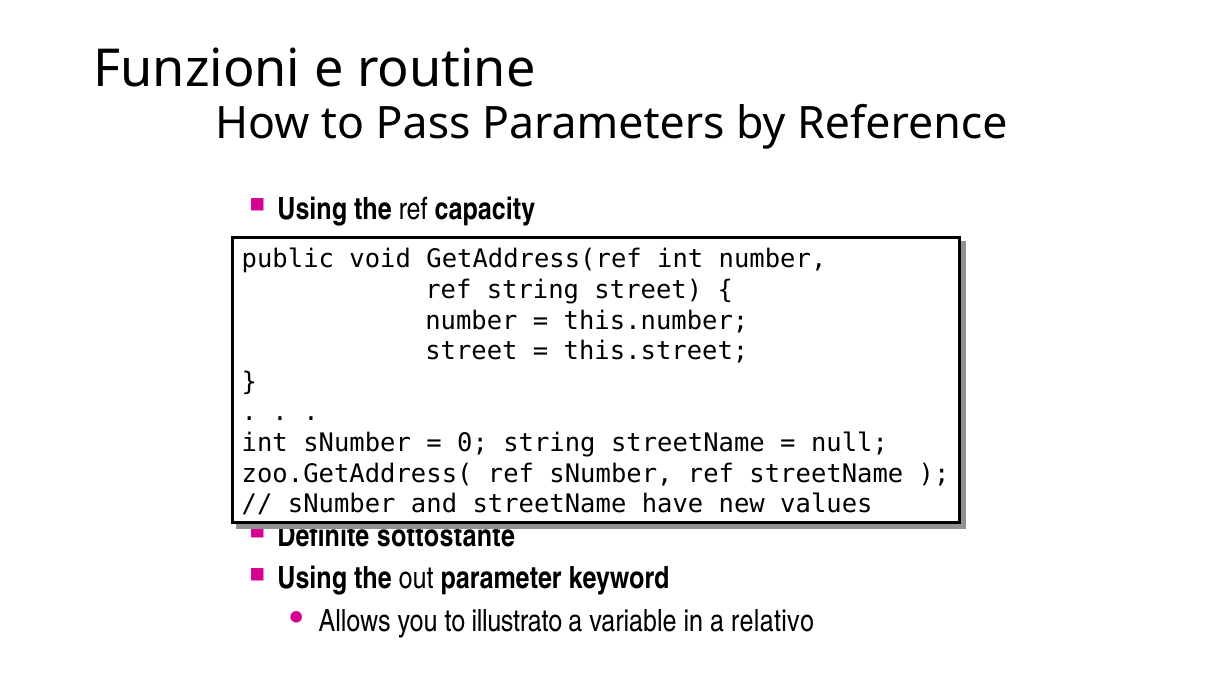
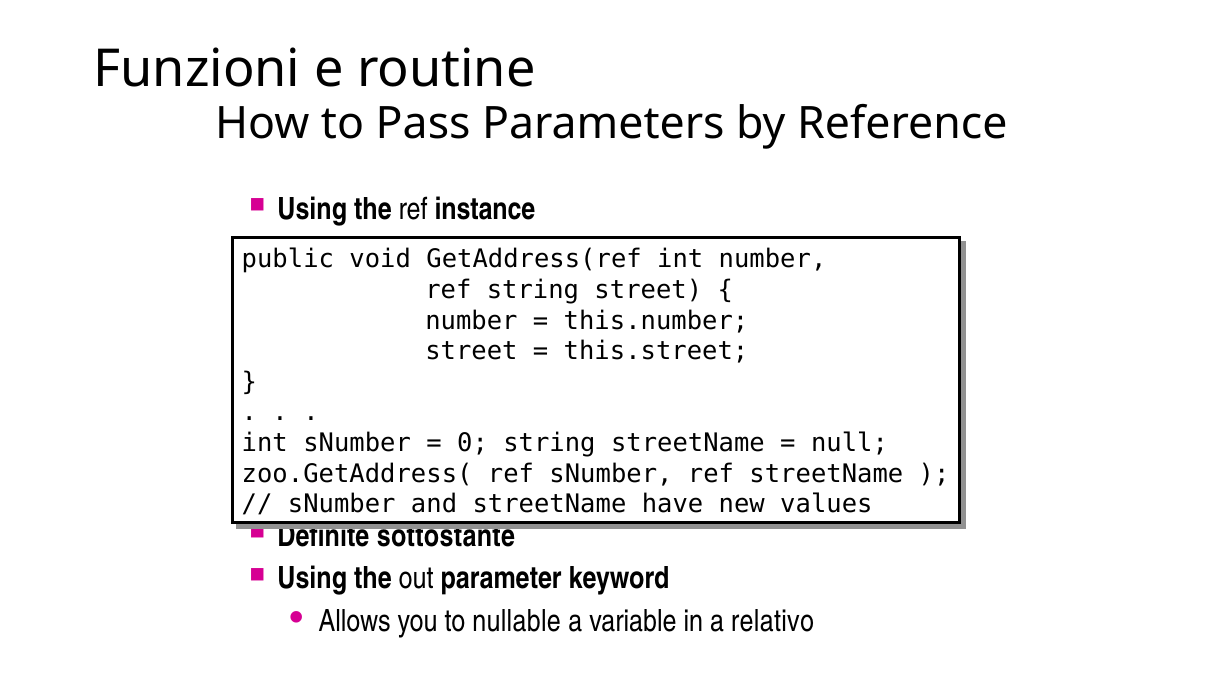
capacity: capacity -> instance (485, 209)
illustrato: illustrato -> nullable (517, 621)
